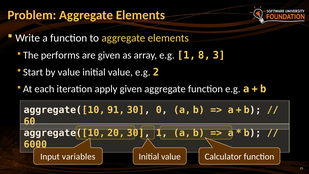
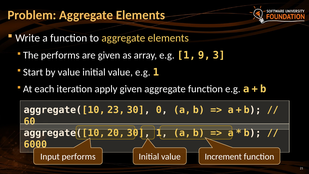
8: 8 -> 9 (204, 55)
value e.g 2: 2 -> 1 (156, 72)
91: 91 -> 23 (116, 110)
Input variables: variables -> performs (79, 156)
Calculator: Calculator -> Increment (223, 156)
